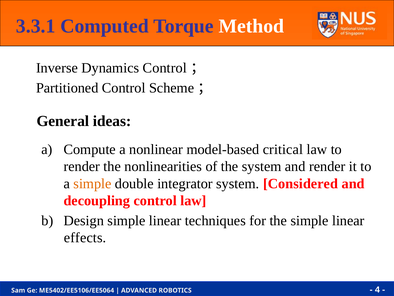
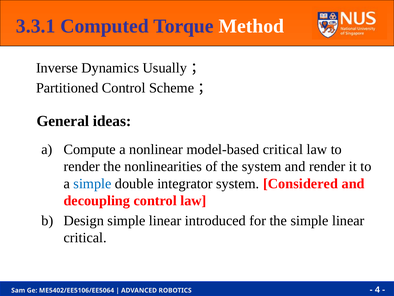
Dynamics Control: Control -> Usually (165, 68)
simple colour: orange -> blue (92, 183)
techniques: techniques -> introduced (215, 220)
effects: effects -> critical (85, 237)
